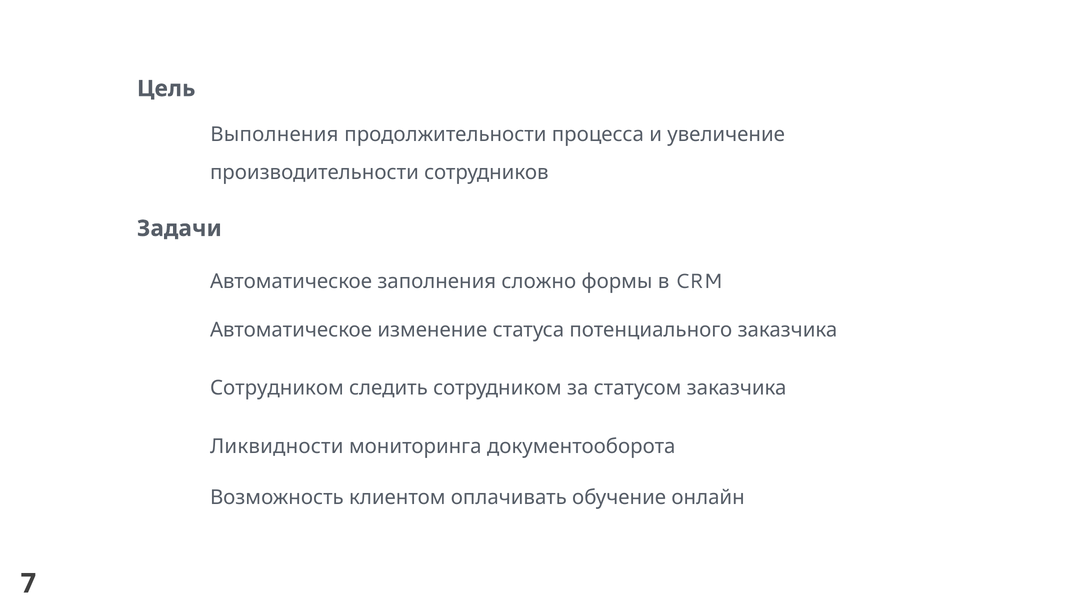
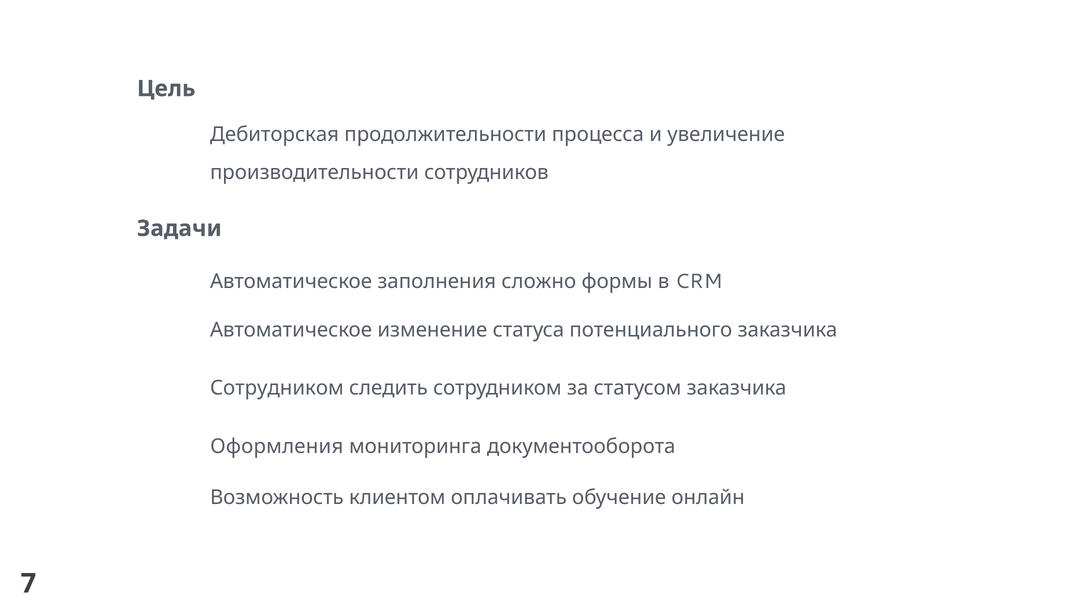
Выполнения: Выполнения -> Дебиторская (275, 134)
Ликвидности: Ликвидности -> Оформления (277, 446)
